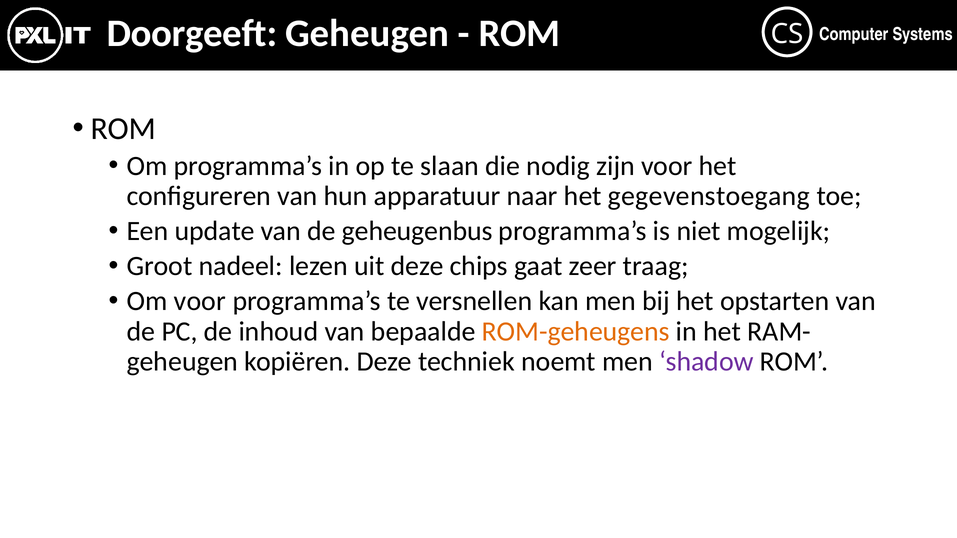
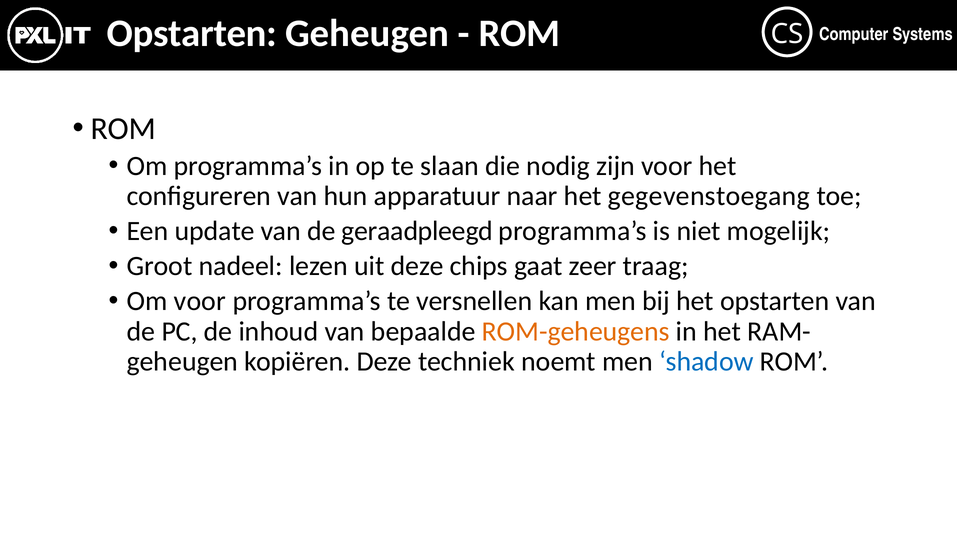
Doorgeeft: Doorgeeft -> Opstarten (192, 34)
geheugenbus: geheugenbus -> geraadpleegd (417, 231)
shadow colour: purple -> blue (706, 362)
